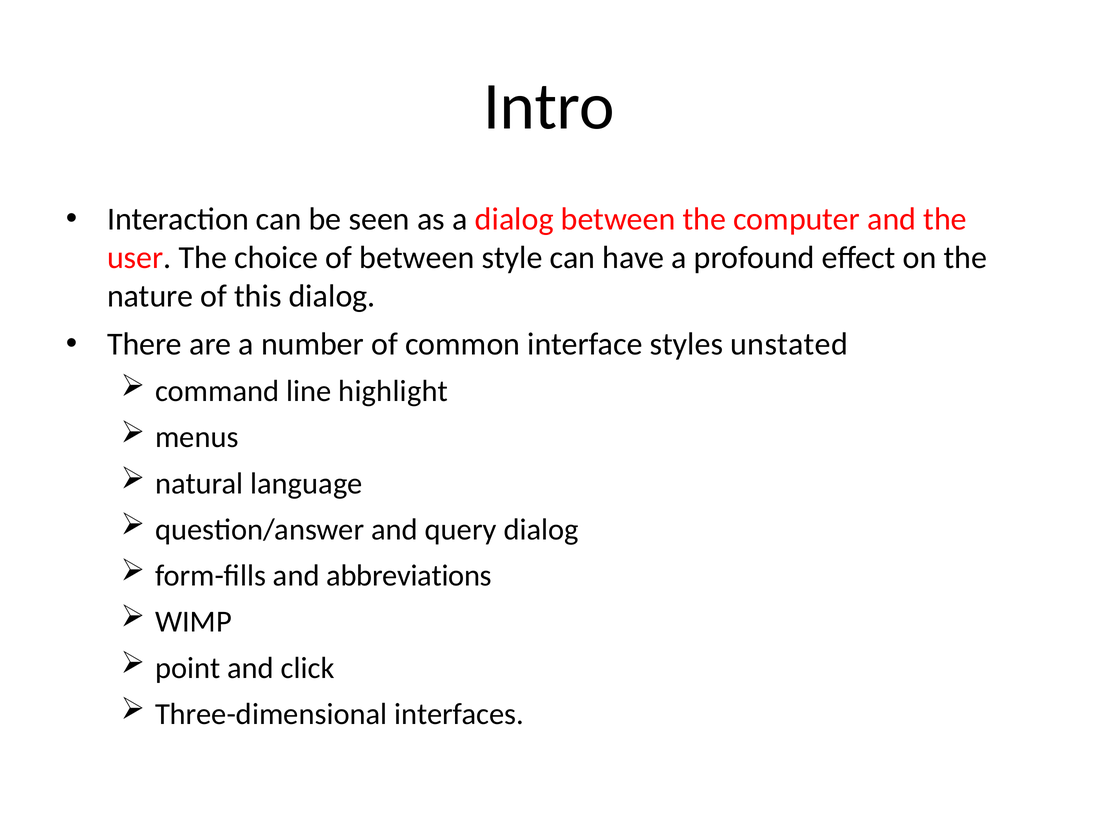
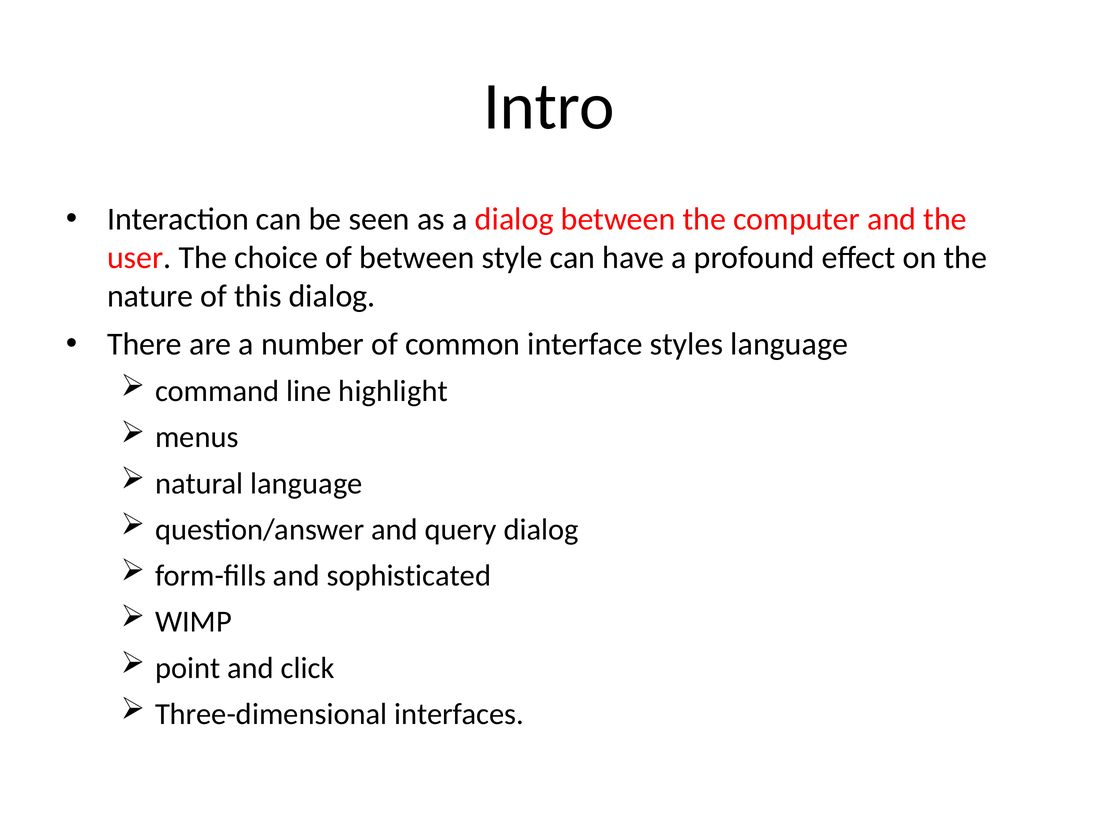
styles unstated: unstated -> language (789, 344)
abbreviations: abbreviations -> sophisticated (409, 575)
